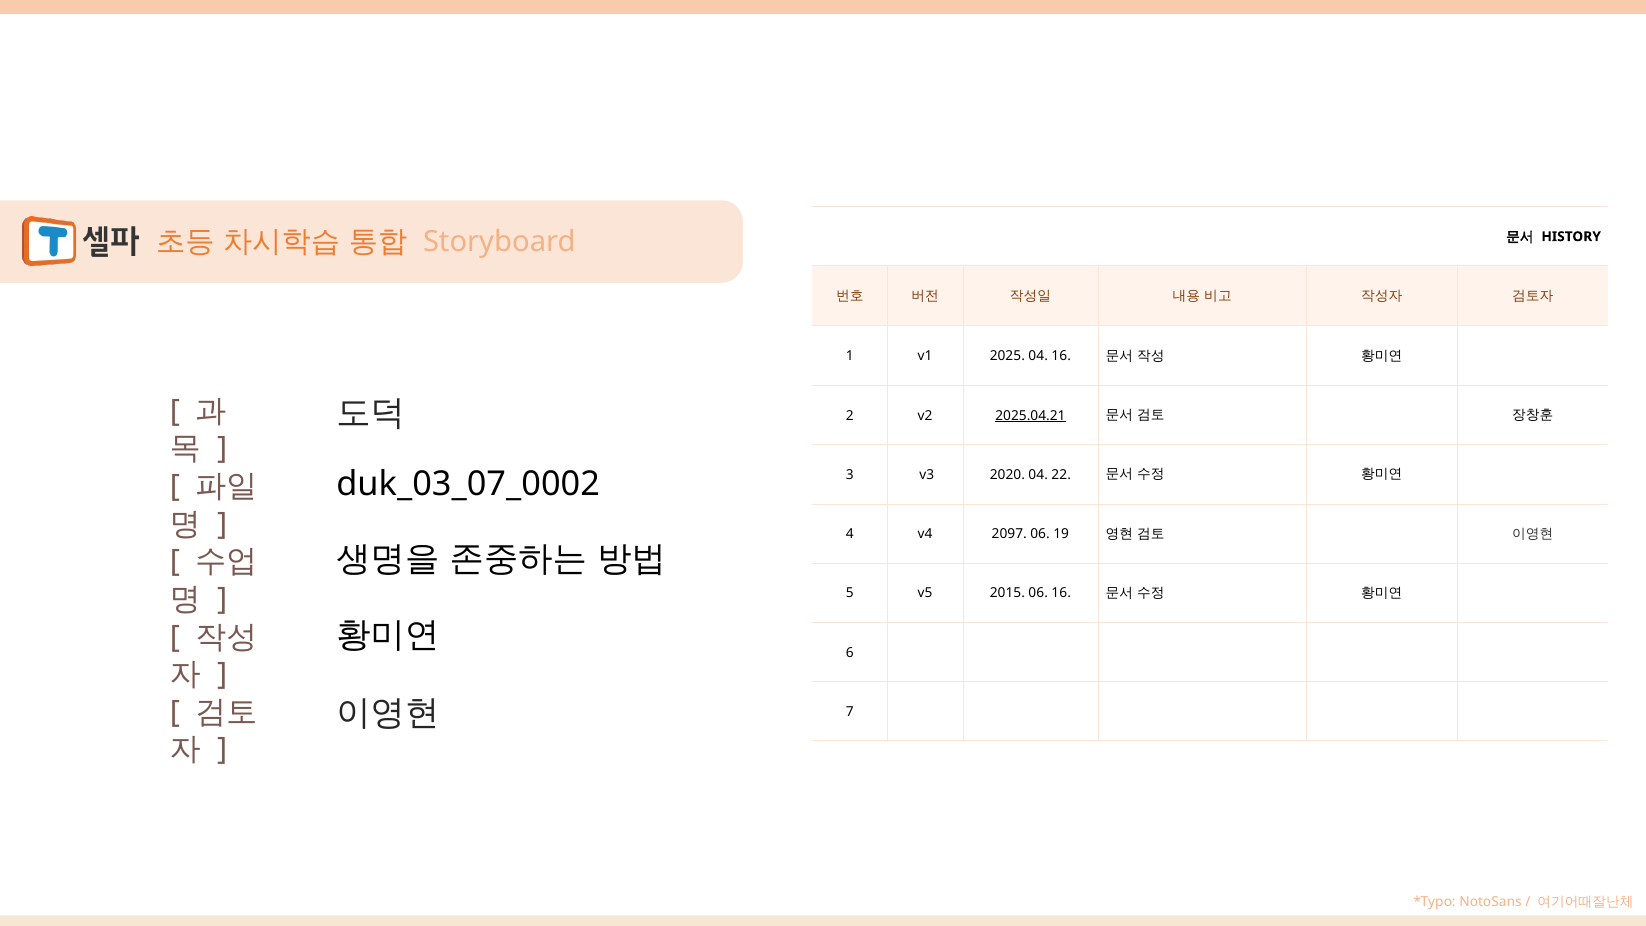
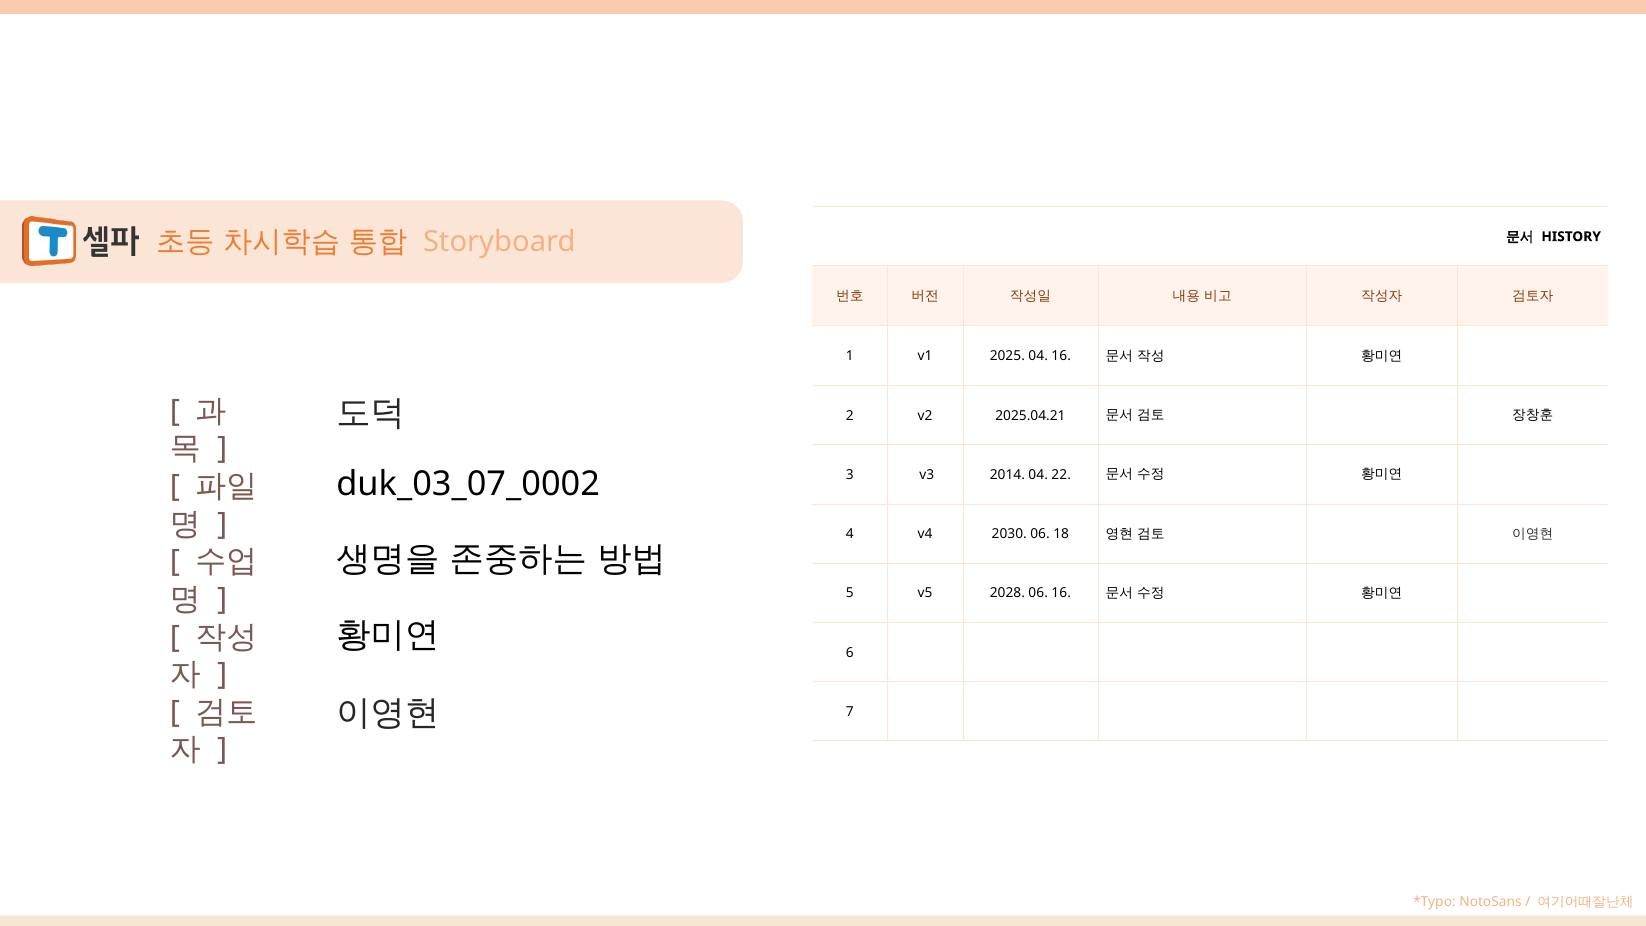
2025.04.21 underline: present -> none (1030, 416)
2020: 2020 -> 2014 (1007, 475)
2097: 2097 -> 2030 (1009, 534)
19: 19 -> 18 (1061, 534)
2015: 2015 -> 2028 (1007, 593)
